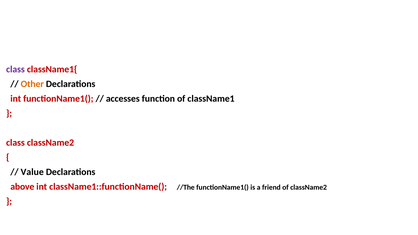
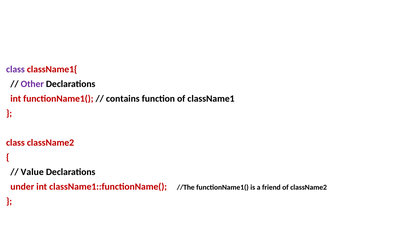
Other colour: orange -> purple (32, 84)
accesses: accesses -> contains (123, 99)
above: above -> under (22, 187)
